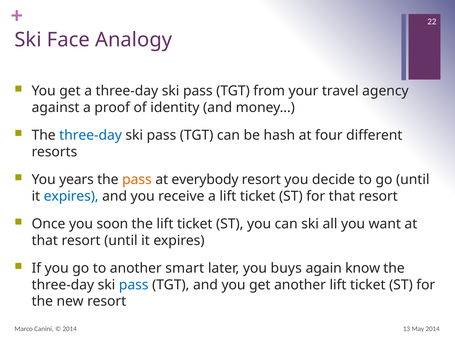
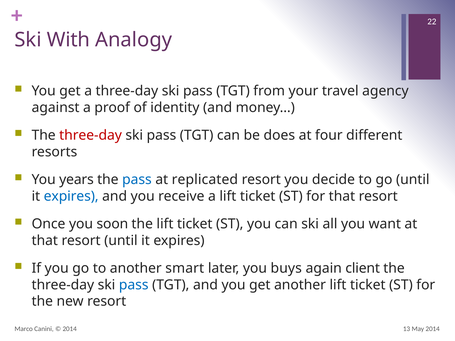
Face: Face -> With (69, 40)
three-day colour: blue -> red (91, 135)
hash: hash -> does (279, 135)
pass colour: orange -> blue (137, 180)
everybody: everybody -> replicated (205, 180)
know: know -> client (363, 269)
